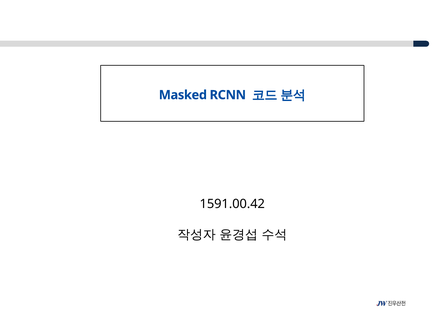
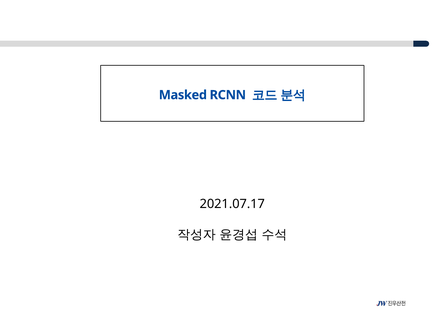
1591.00.42: 1591.00.42 -> 2021.07.17 (232, 204)
